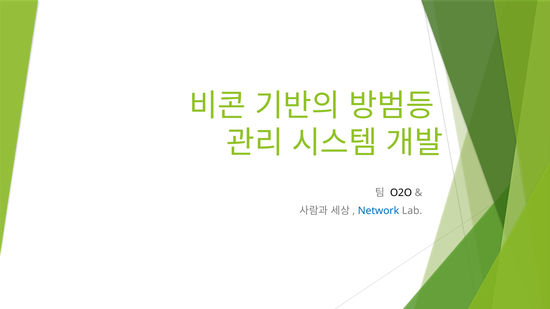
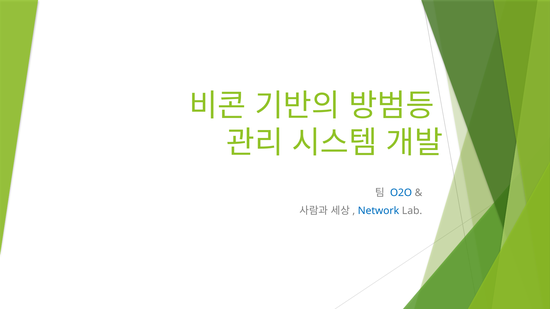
O2O colour: black -> blue (401, 193)
